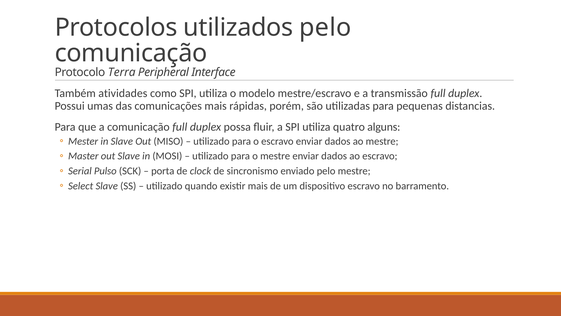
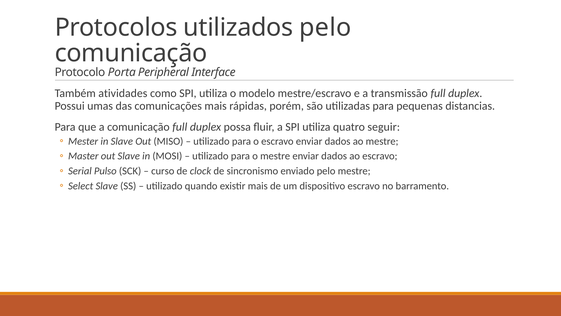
Terra: Terra -> Porta (122, 72)
alguns: alguns -> seguir (384, 127)
porta: porta -> curso (163, 171)
